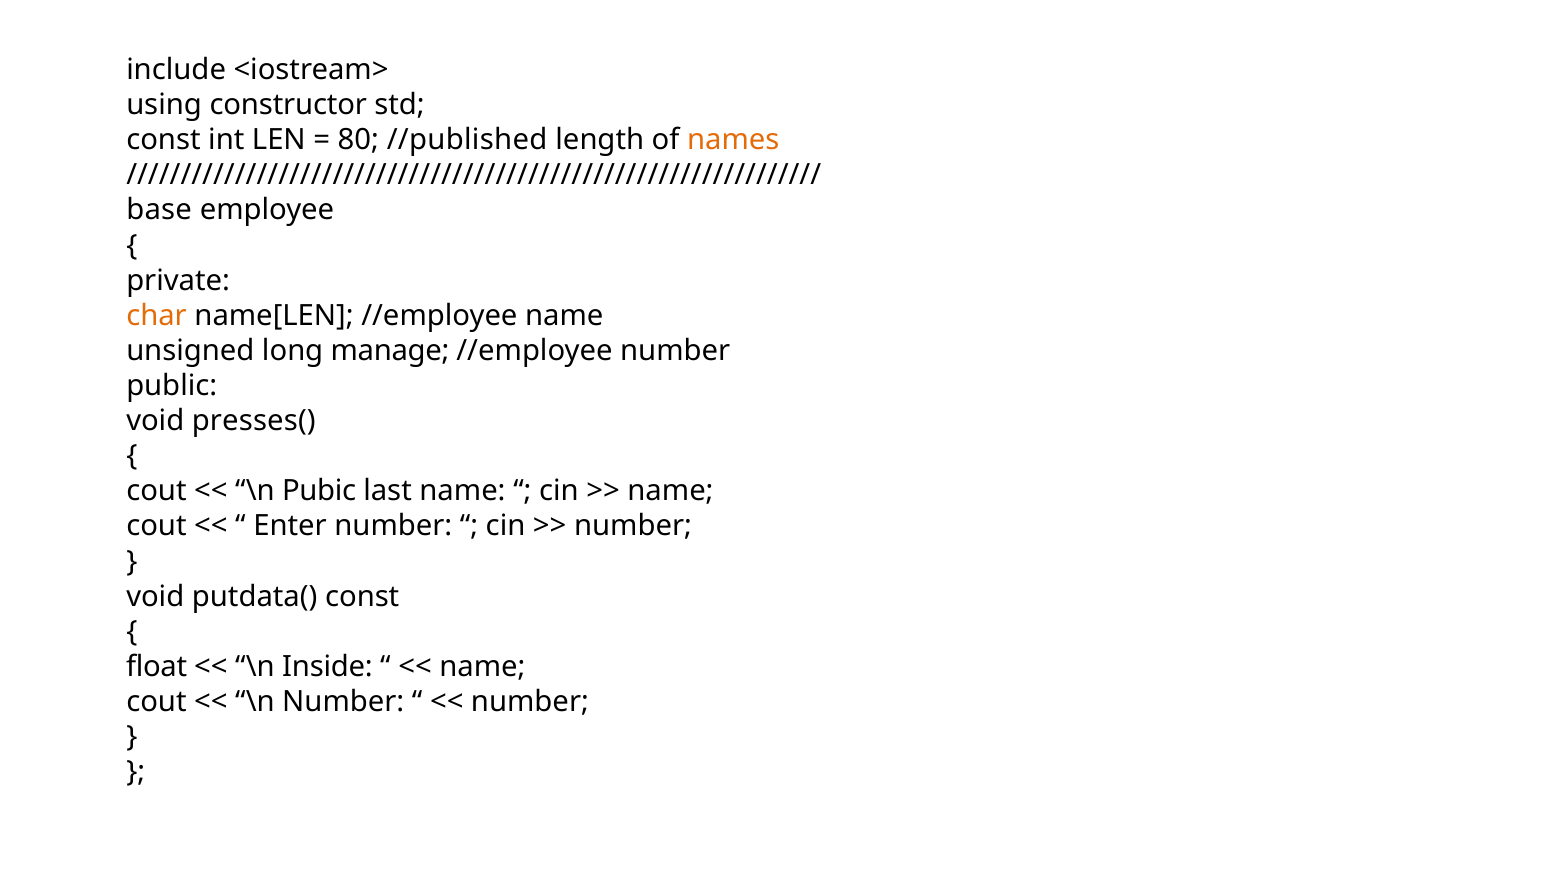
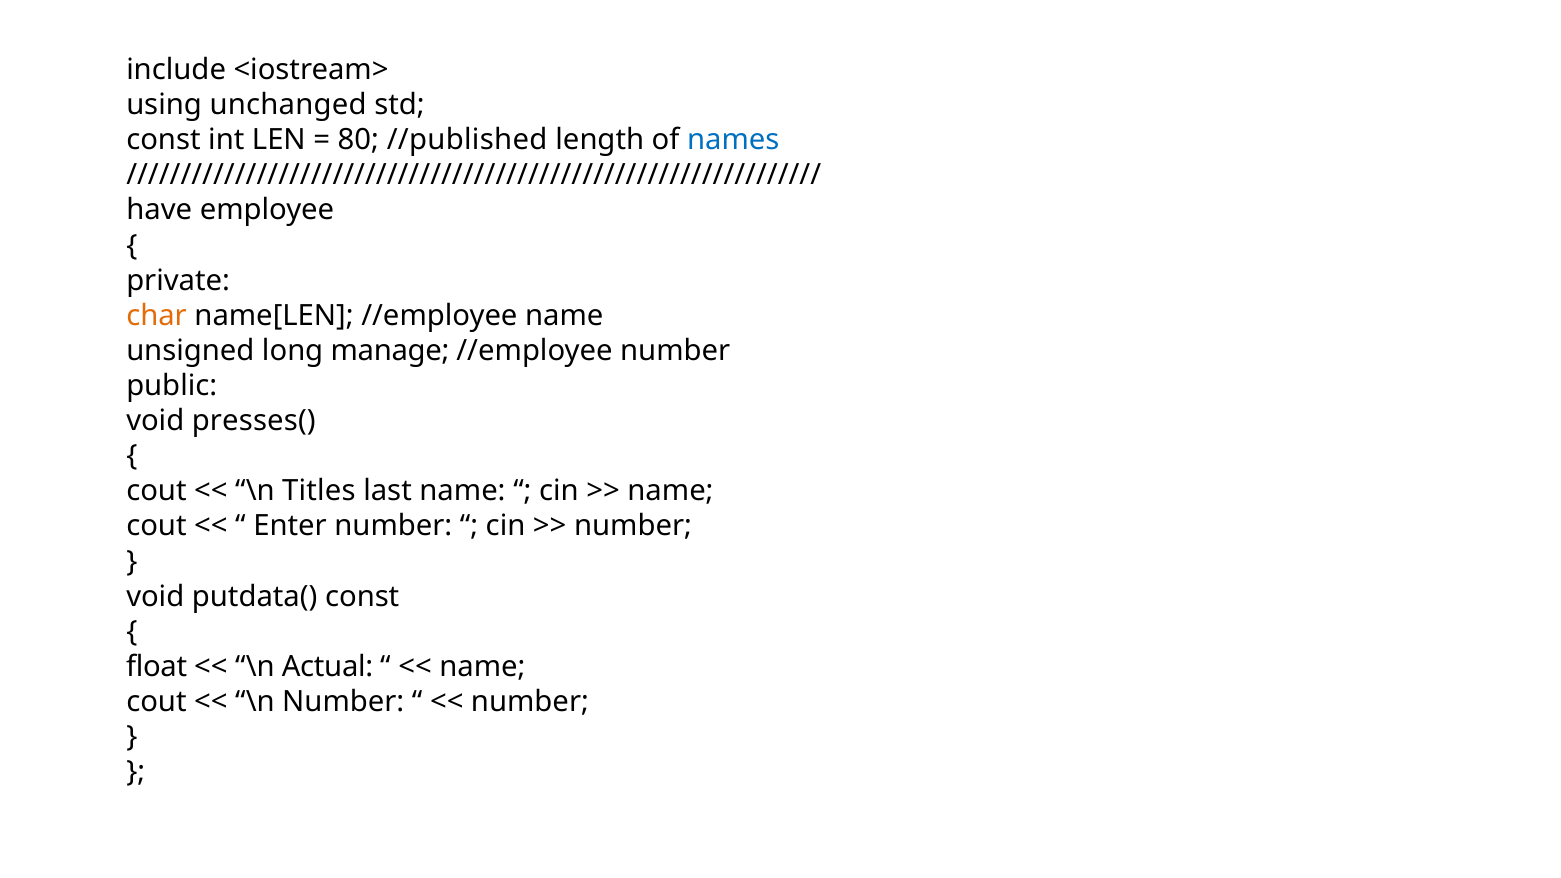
constructor: constructor -> unchanged (288, 105)
names colour: orange -> blue (733, 140)
base: base -> have (159, 210)
Pubic: Pubic -> Titles (319, 491)
Inside: Inside -> Actual (328, 667)
